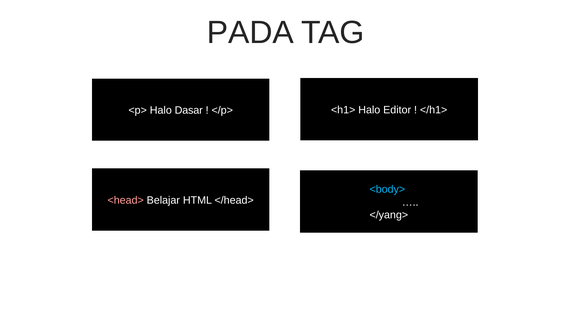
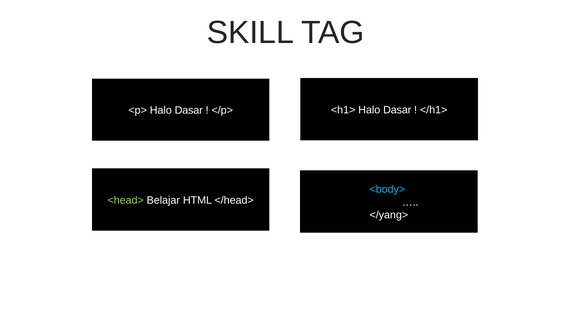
PADA: PADA -> SKILL (250, 33)
<h1> Halo Editor: Editor -> Dasar (397, 110)
<head> colour: pink -> light green (126, 200)
